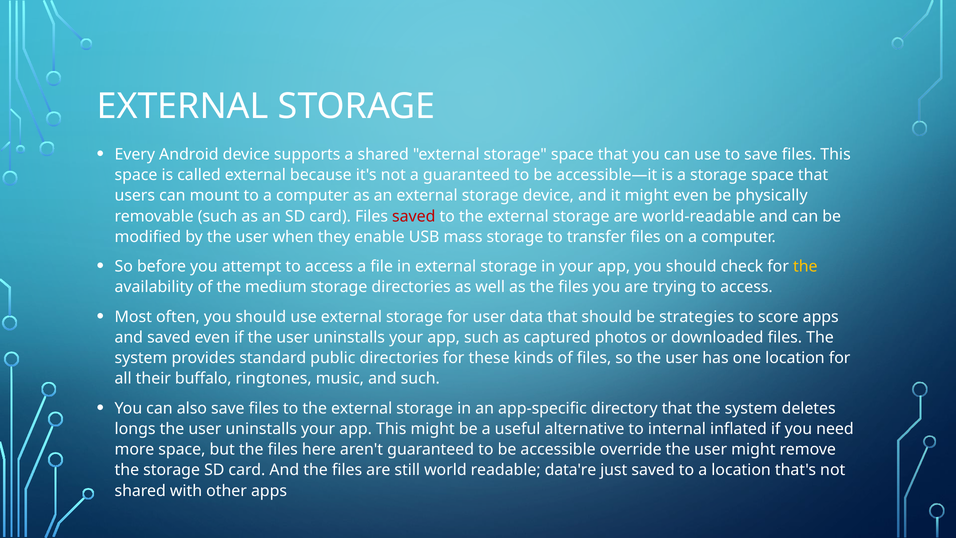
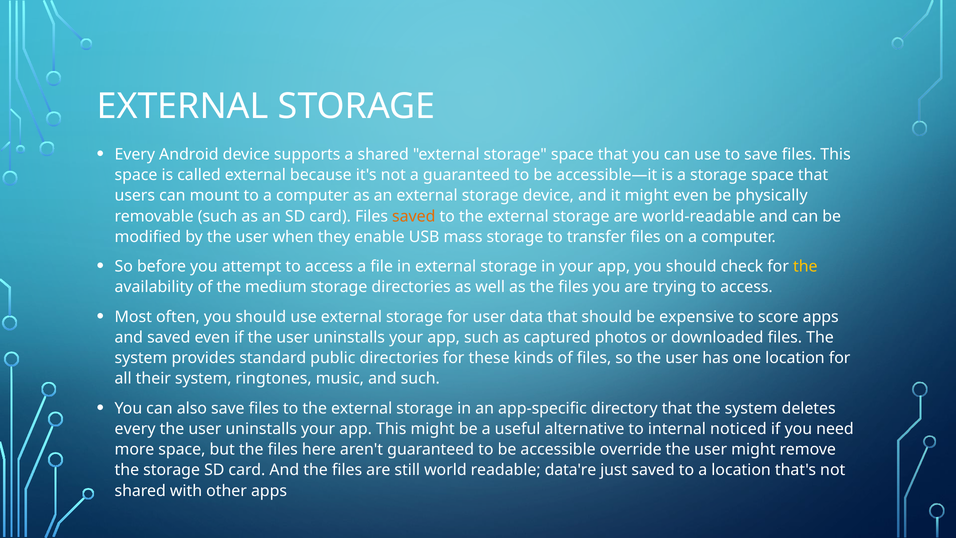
saved colour: red -> orange (414, 216)
strategies: strategies -> expensive (697, 317)
their buffalo: buffalo -> system (203, 379)
longs: longs -> every (135, 429)
inflated: inflated -> noticed (738, 429)
